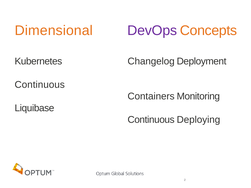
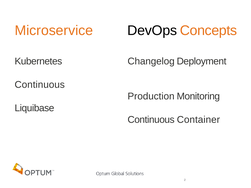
Dimensional: Dimensional -> Microservice (54, 31)
DevOps colour: purple -> black (152, 31)
Containers: Containers -> Production (151, 96)
Deploying: Deploying -> Container (198, 120)
